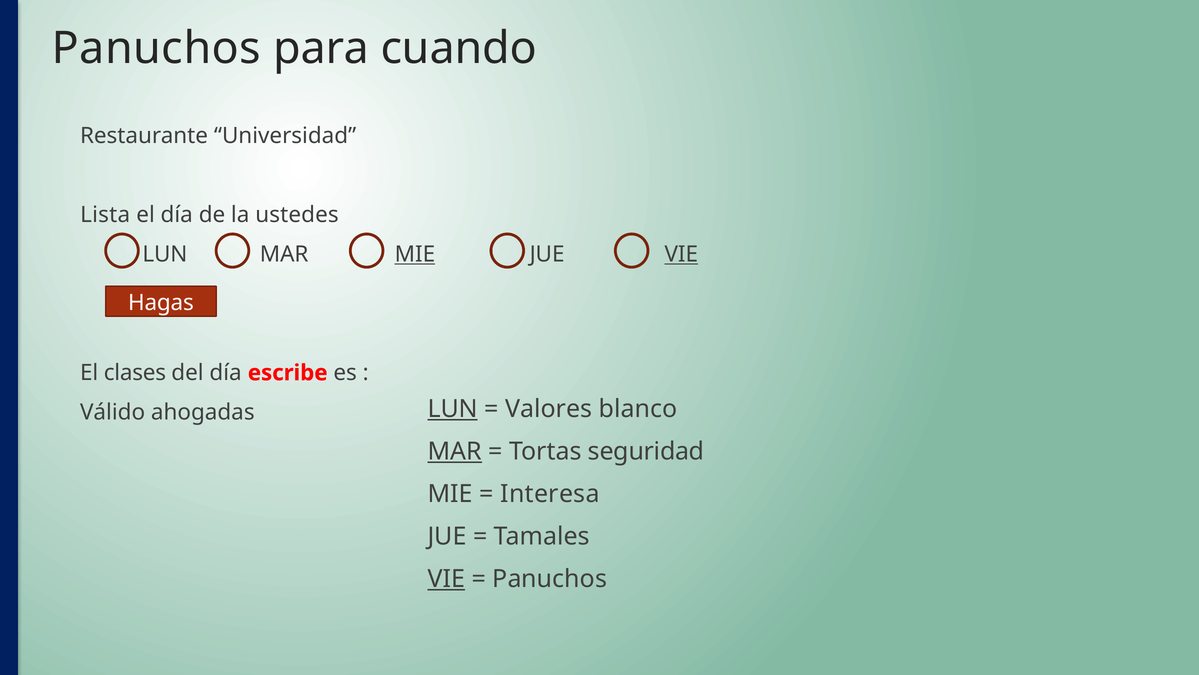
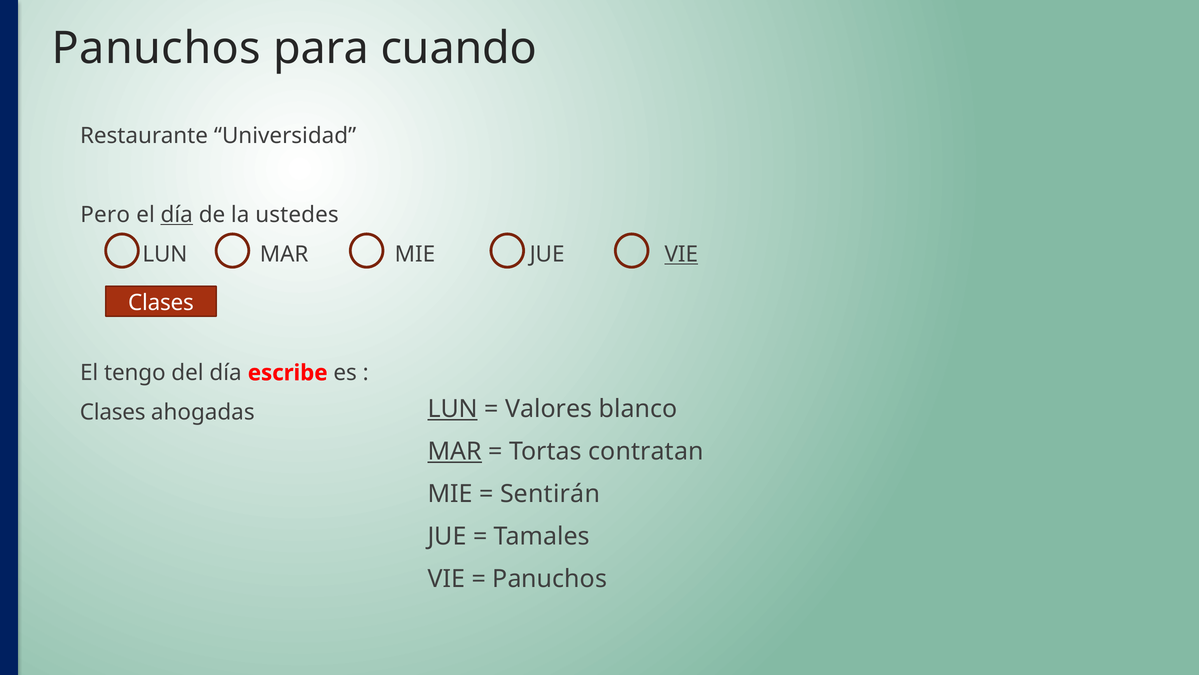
Lista: Lista -> Pero (105, 215)
día underline: none -> present (177, 215)
MIE underline: present -> none (415, 254)
Hagas: Hagas -> Clases (161, 303)
clases: clases -> tengo (135, 373)
Válido: Válido -> Clases (113, 412)
seguridad: seguridad -> contratan (646, 451)
Interesa: Interesa -> Sentirán (550, 494)
VIE underline: present -> none (446, 579)
